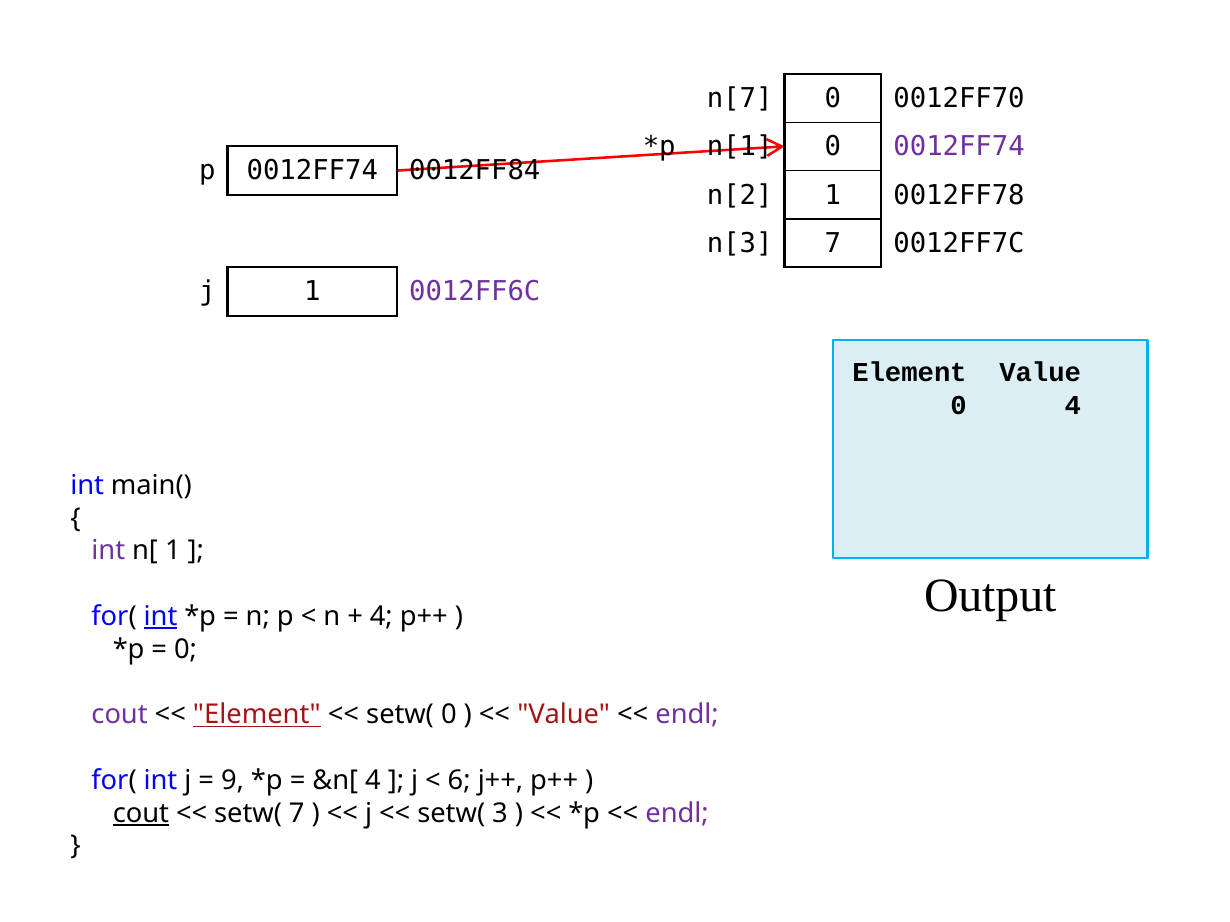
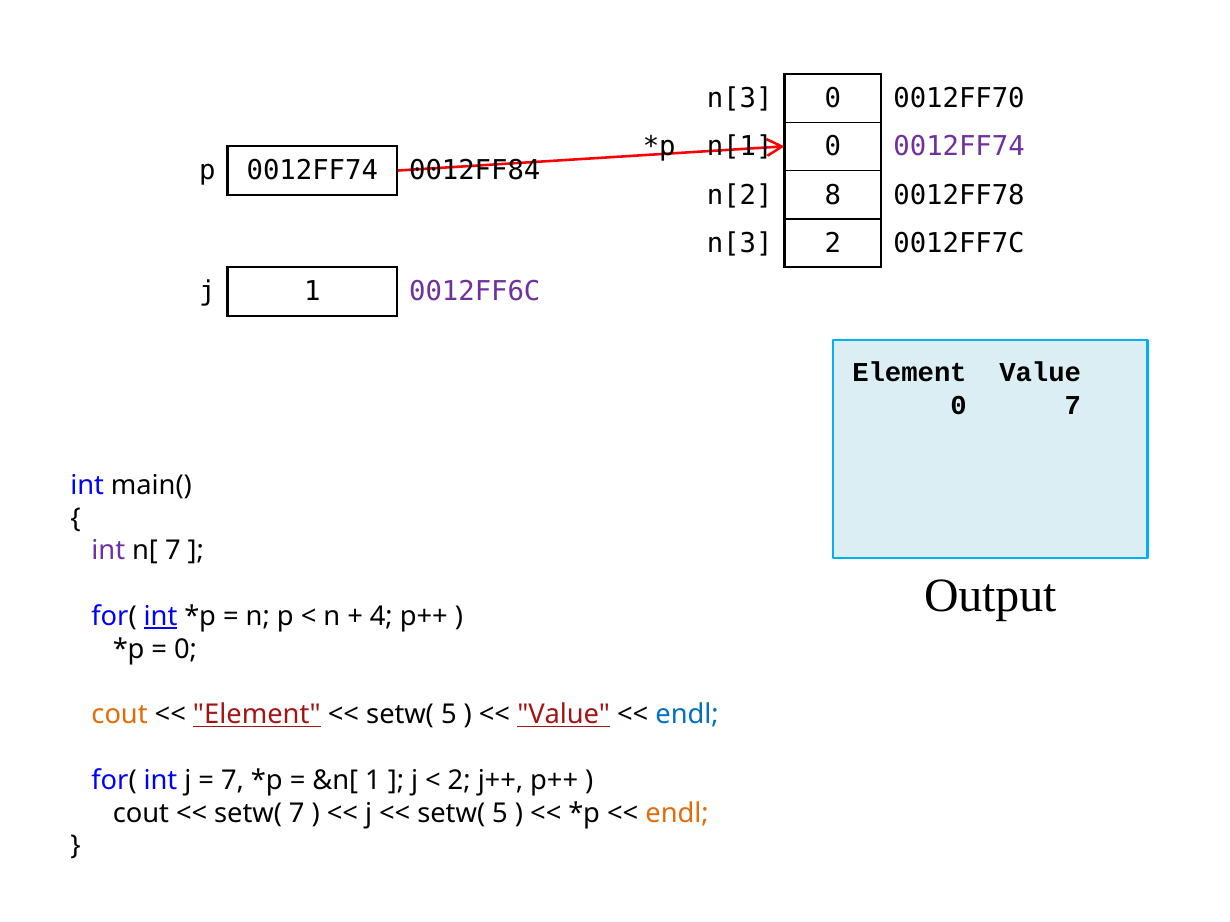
n[7: n[7 -> n[3 (740, 98)
n[2 1: 1 -> 8 (833, 195)
n[3 7: 7 -> 2 (833, 244)
0 4: 4 -> 7 (1073, 406)
n[ 1: 1 -> 7 (173, 551)
cout colour: purple -> orange (120, 715)
0: 0 -> 5 (449, 715)
Value underline: none -> present (564, 715)
endl colour: purple -> blue (687, 715)
9: 9 -> 7 (233, 781)
&n[ 4: 4 -> 1 (373, 781)
6: 6 -> 2 (459, 781)
cout underline: present -> none (141, 814)
3: 3 -> 5 (500, 814)
endl colour: purple -> orange (677, 814)
